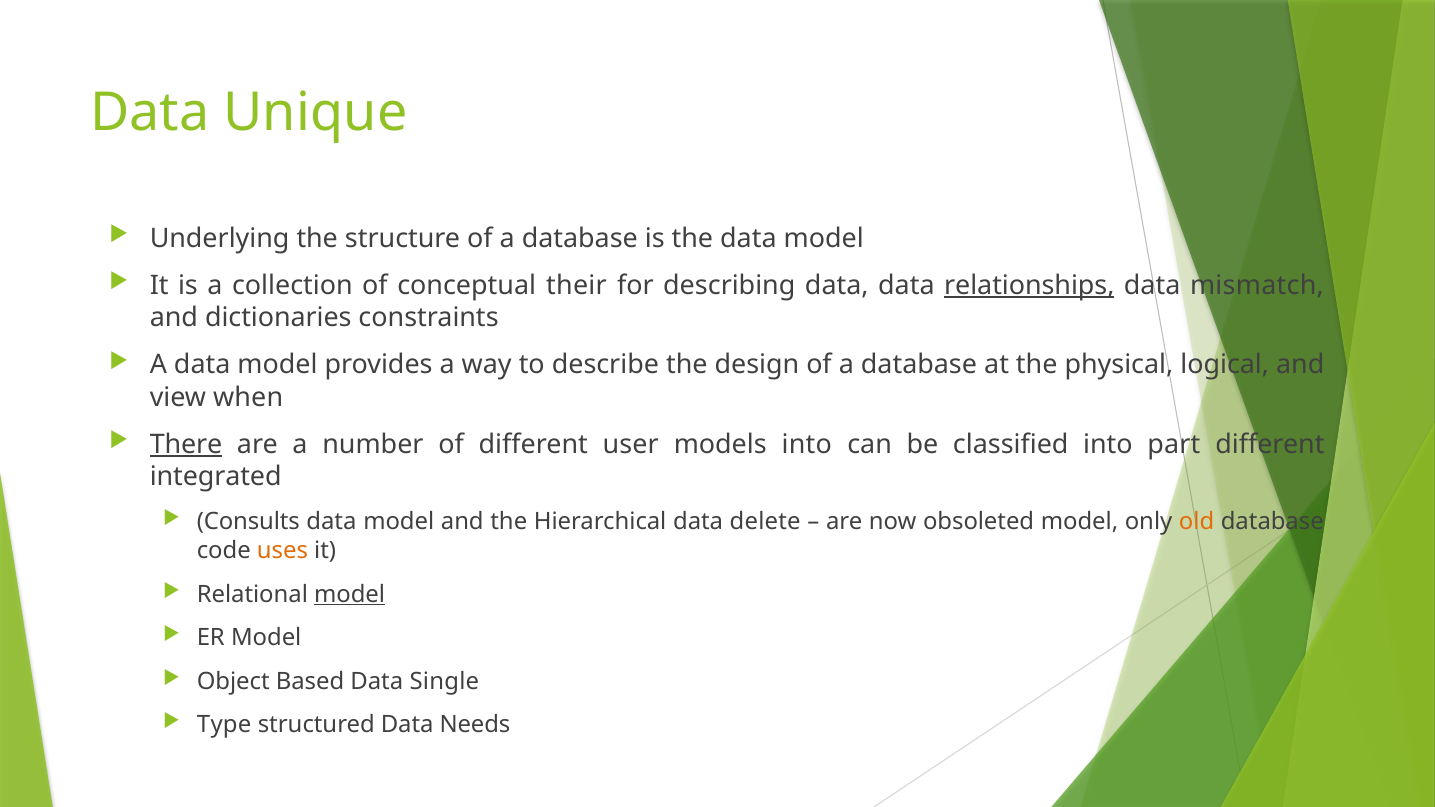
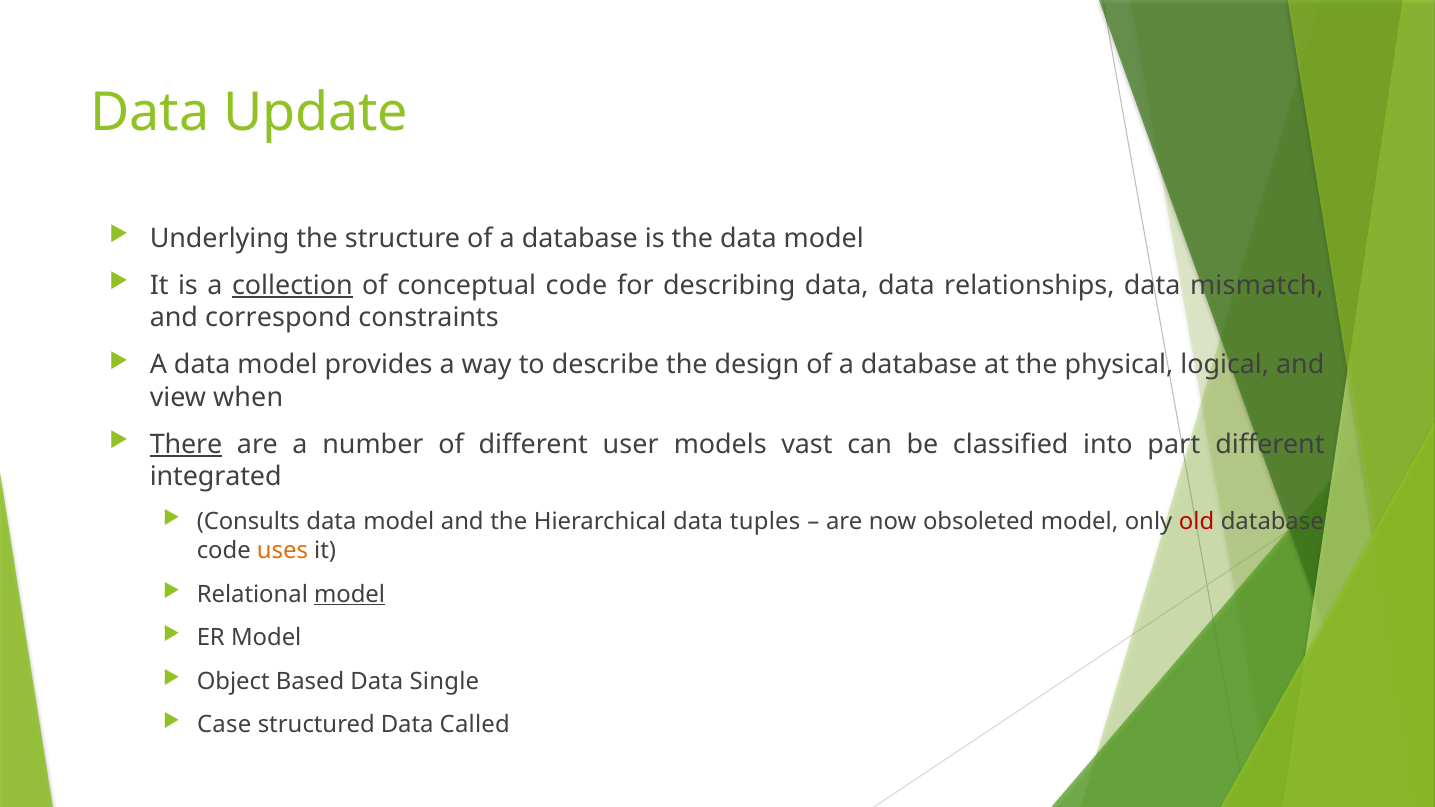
Unique: Unique -> Update (316, 113)
collection underline: none -> present (292, 286)
conceptual their: their -> code (576, 286)
relationships underline: present -> none (1029, 286)
dictionaries: dictionaries -> correspond (278, 318)
models into: into -> vast (807, 445)
delete: delete -> tuples (765, 522)
old colour: orange -> red (1197, 522)
Type: Type -> Case (224, 725)
Needs: Needs -> Called (475, 725)
